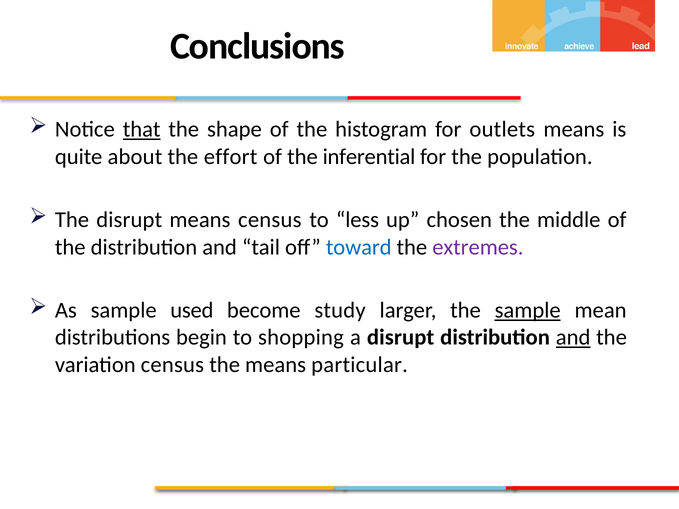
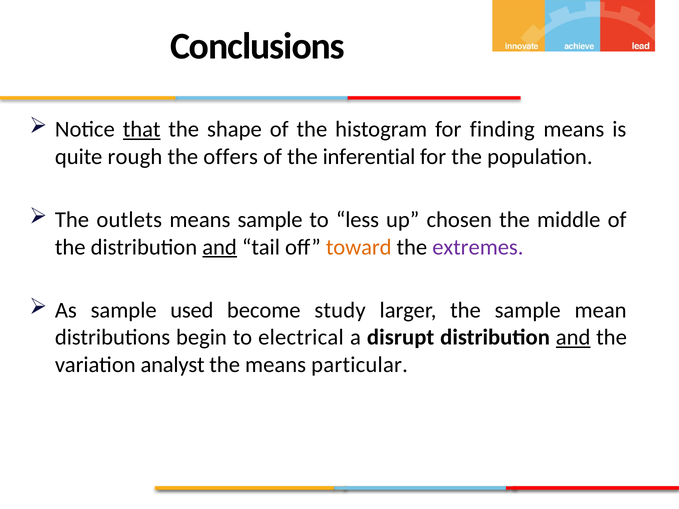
outlets: outlets -> finding (502, 130)
about: about -> rough (135, 157)
effort: effort -> offers (231, 157)
The disrupt: disrupt -> outlets (129, 220)
means census: census -> sample (270, 220)
and underline: none -> present (220, 247)
toward colour: blue -> orange (359, 247)
sample underline: present -> none (528, 311)
shopping: shopping -> electrical (301, 338)
variation census: census -> analyst (173, 365)
